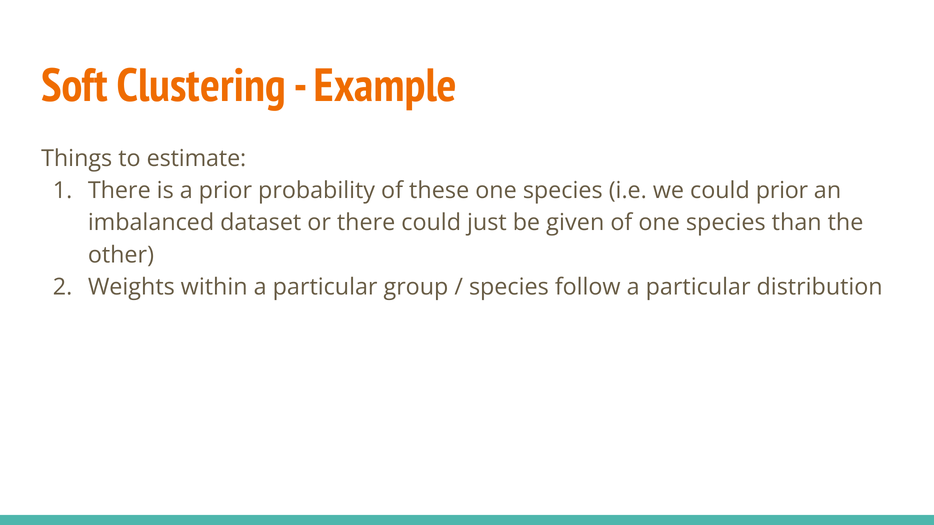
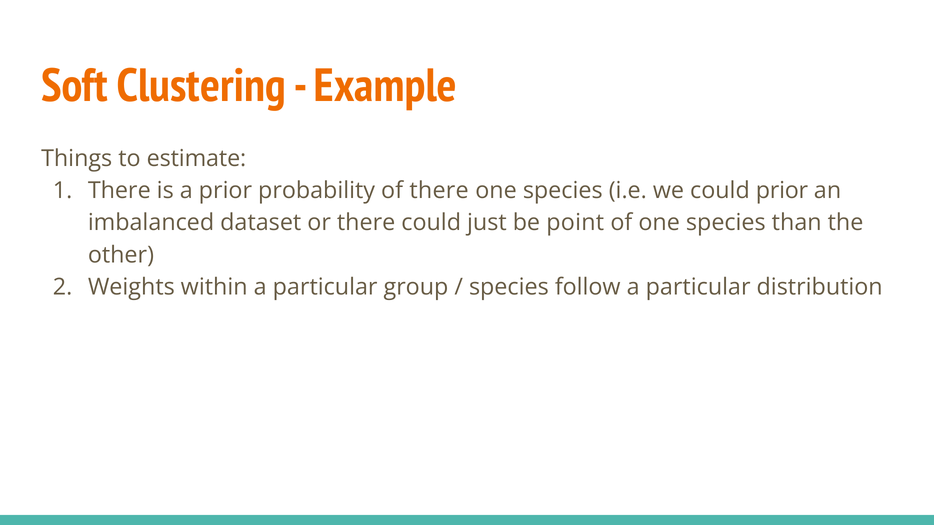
of these: these -> there (439, 191)
given: given -> point (575, 223)
